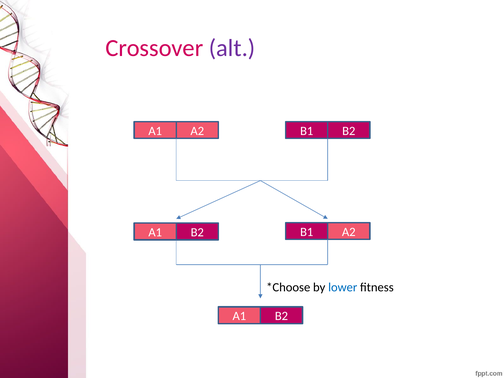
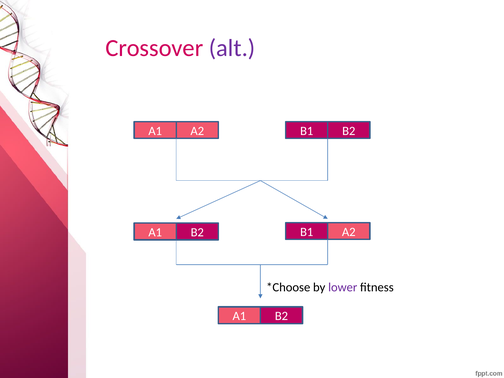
lower colour: blue -> purple (343, 287)
